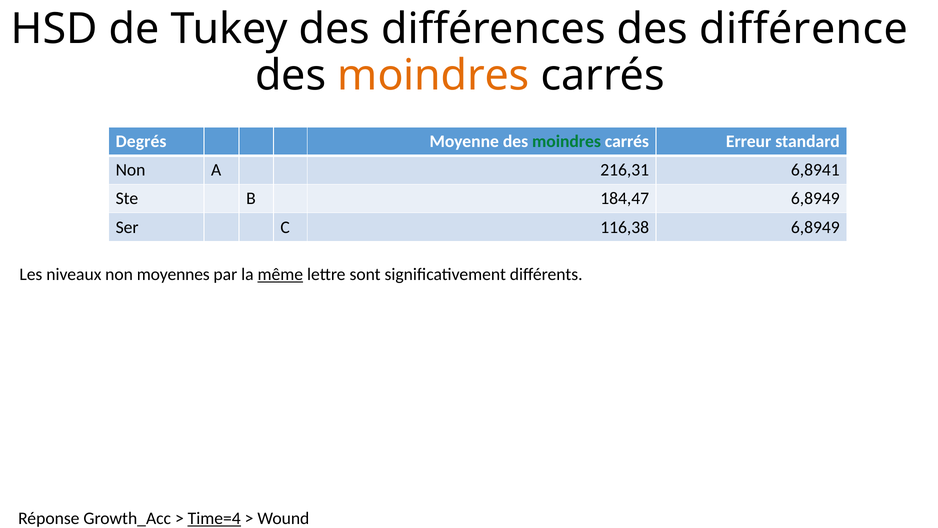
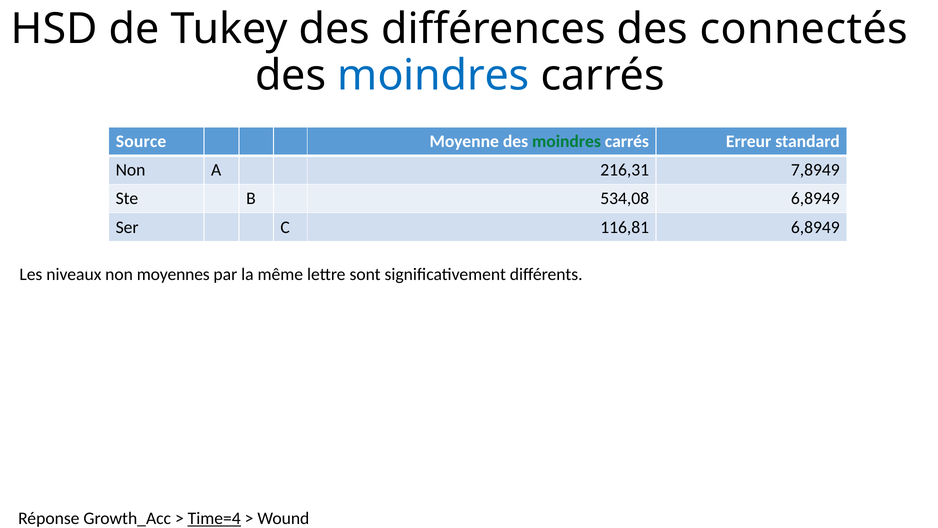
différence: différence -> connectés (804, 29)
moindres colour: orange -> blue (434, 76)
Degrés: Degrés -> Source (141, 141)
6,8941: 6,8941 -> 7,8949 (815, 170)
184,47: 184,47 -> 534,08 (625, 199)
116,38: 116,38 -> 116,81 (625, 227)
même underline: present -> none (280, 274)
